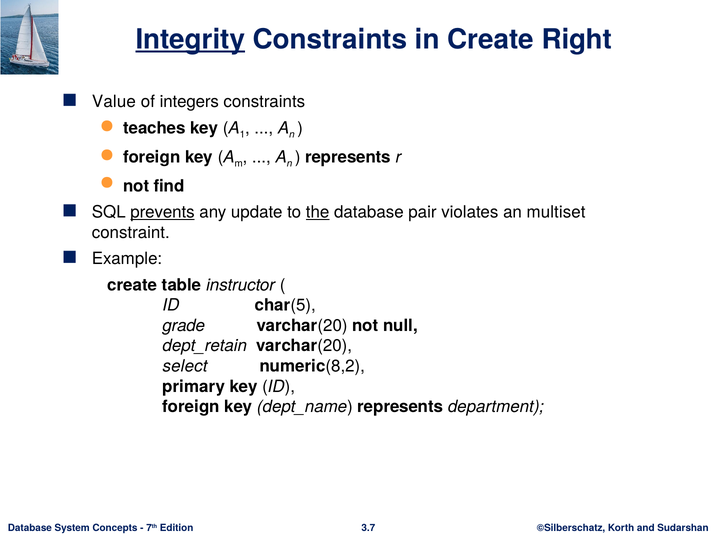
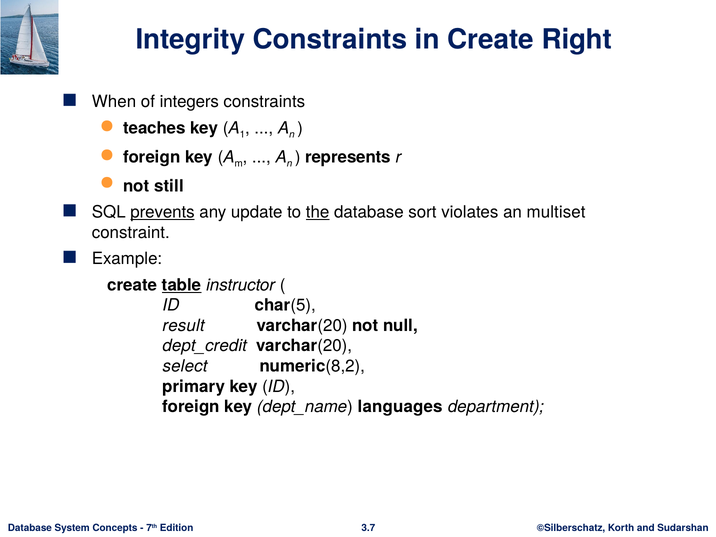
Integrity underline: present -> none (190, 40)
Value: Value -> When (114, 102)
find: find -> still (169, 186)
pair: pair -> sort (422, 212)
table underline: none -> present (182, 285)
grade: grade -> result (184, 326)
dept_retain: dept_retain -> dept_credit (205, 346)
dept_name represents: represents -> languages (400, 407)
